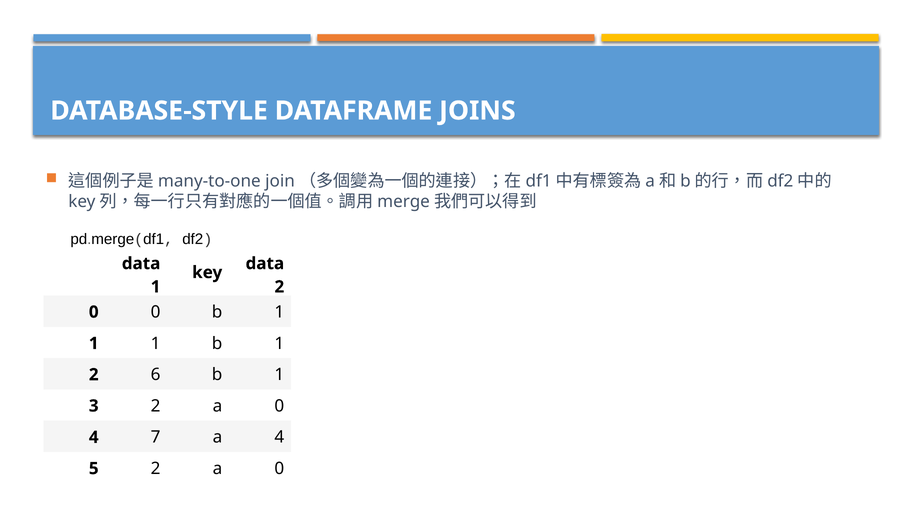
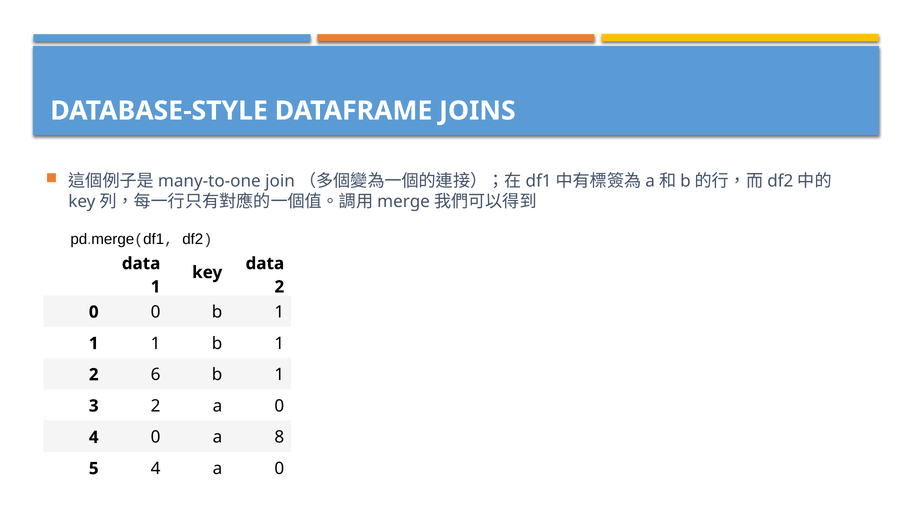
4 7: 7 -> 0 (156, 437)
a 4: 4 -> 8 (279, 437)
5 2: 2 -> 4 (156, 469)
